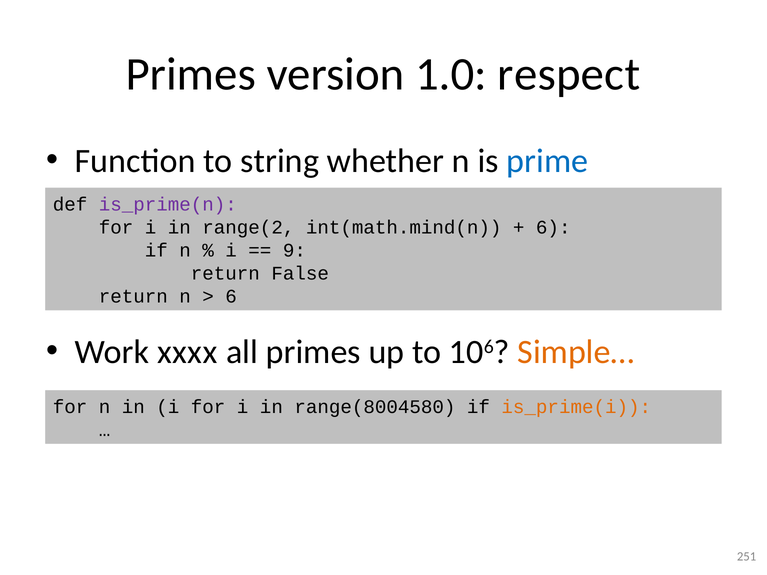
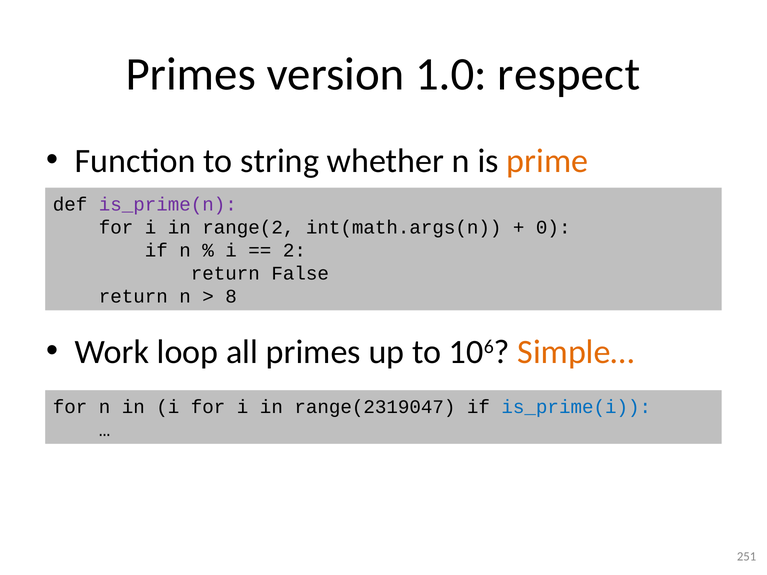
prime colour: blue -> orange (547, 161)
int(math.mind(n: int(math.mind(n -> int(math.args(n (404, 227)
6: 6 -> 0 (553, 227)
9: 9 -> 2 (294, 250)
6: 6 -> 8 (231, 296)
xxxx: xxxx -> loop (188, 352)
range(8004580: range(8004580 -> range(2319047 (375, 407)
is_prime(i colour: orange -> blue (576, 407)
